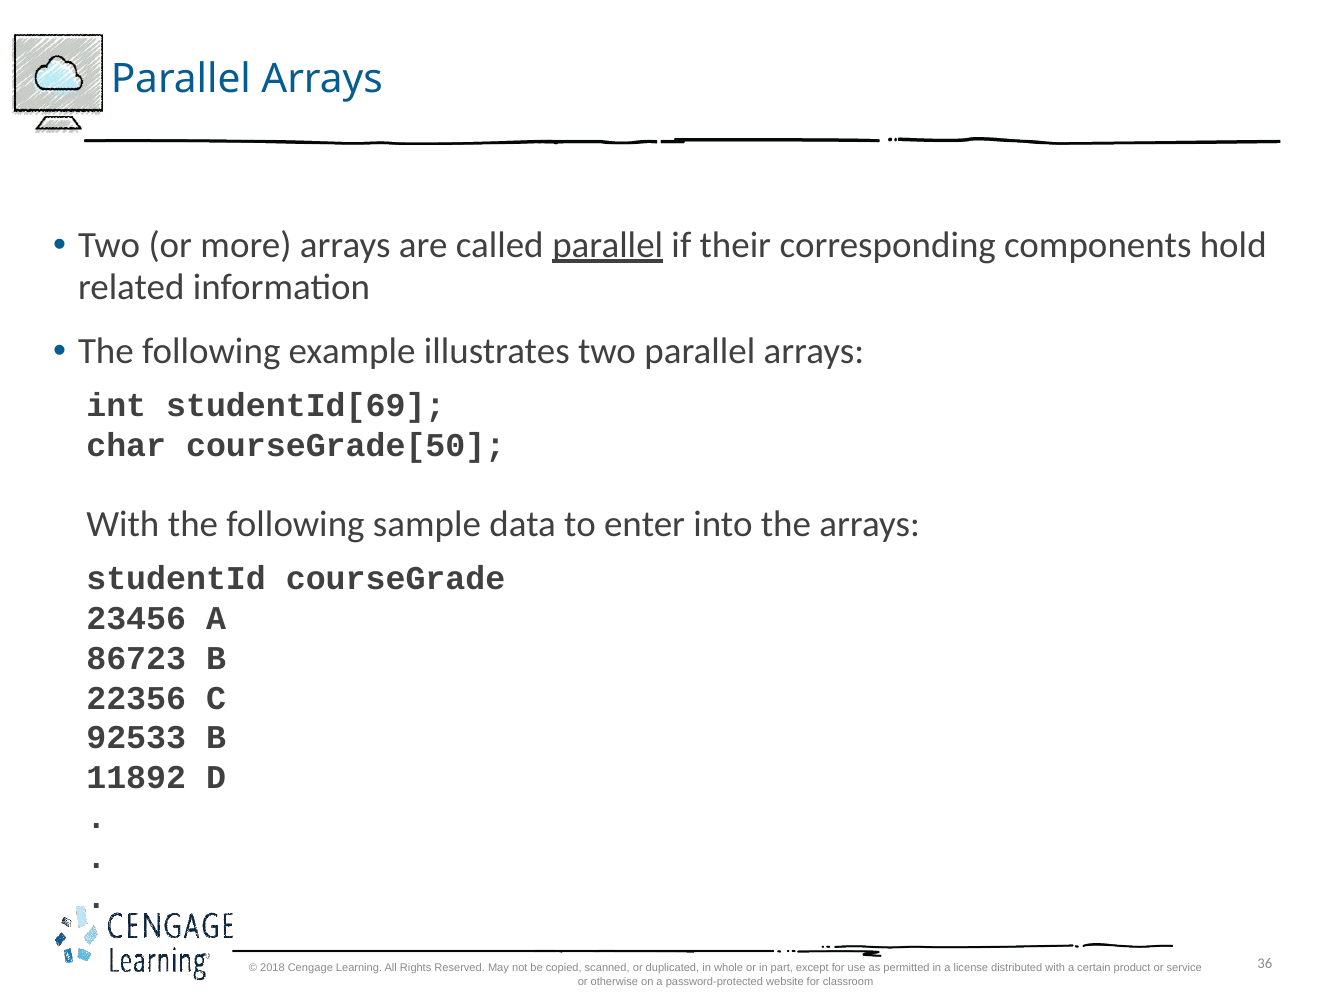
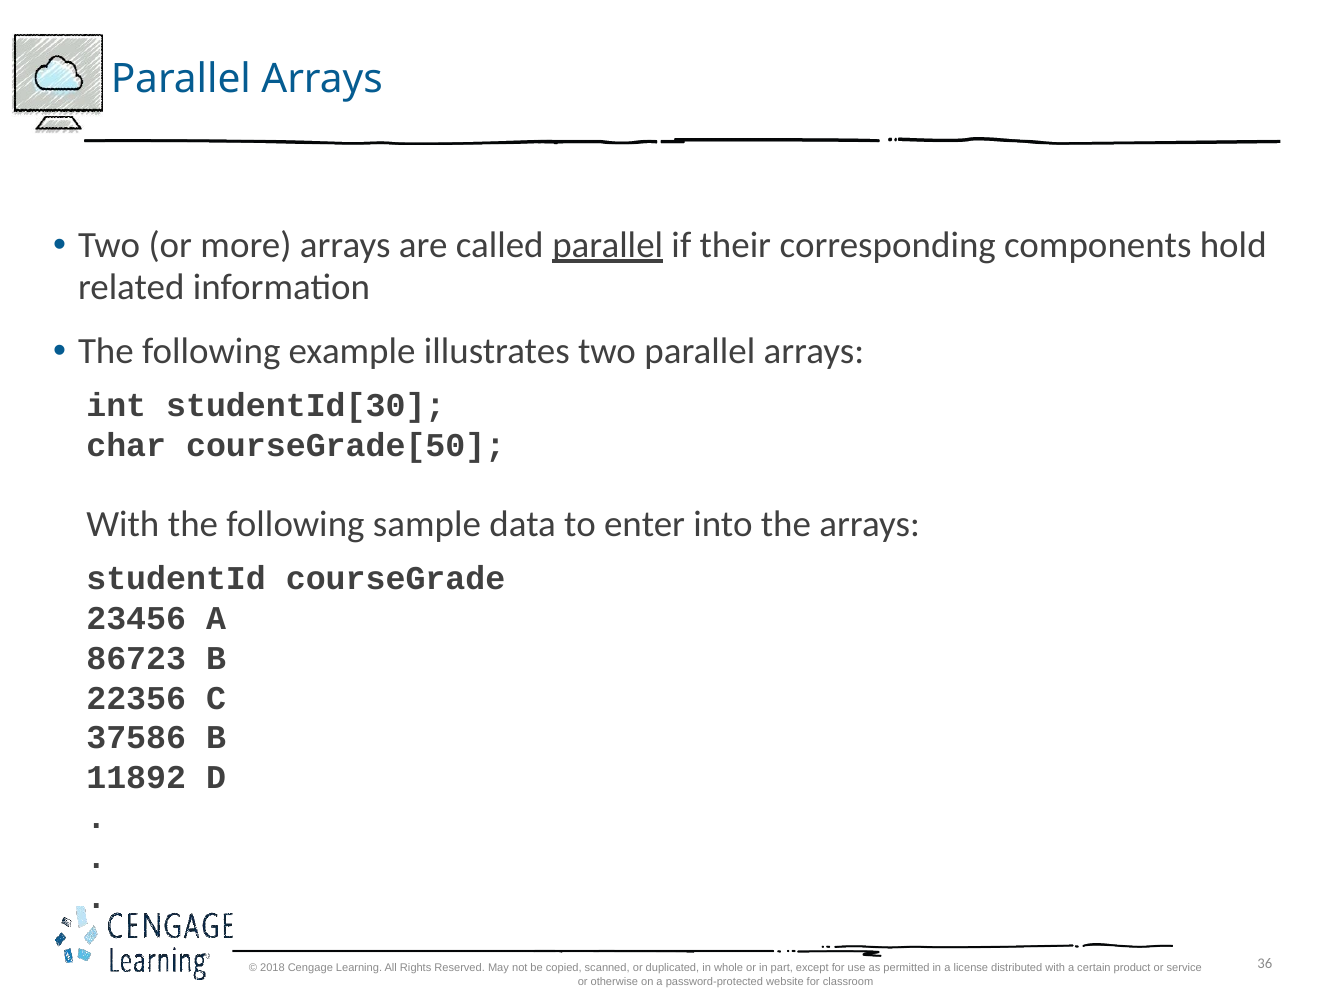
studentId[69: studentId[69 -> studentId[30 (306, 406)
92533: 92533 -> 37586 (136, 738)
